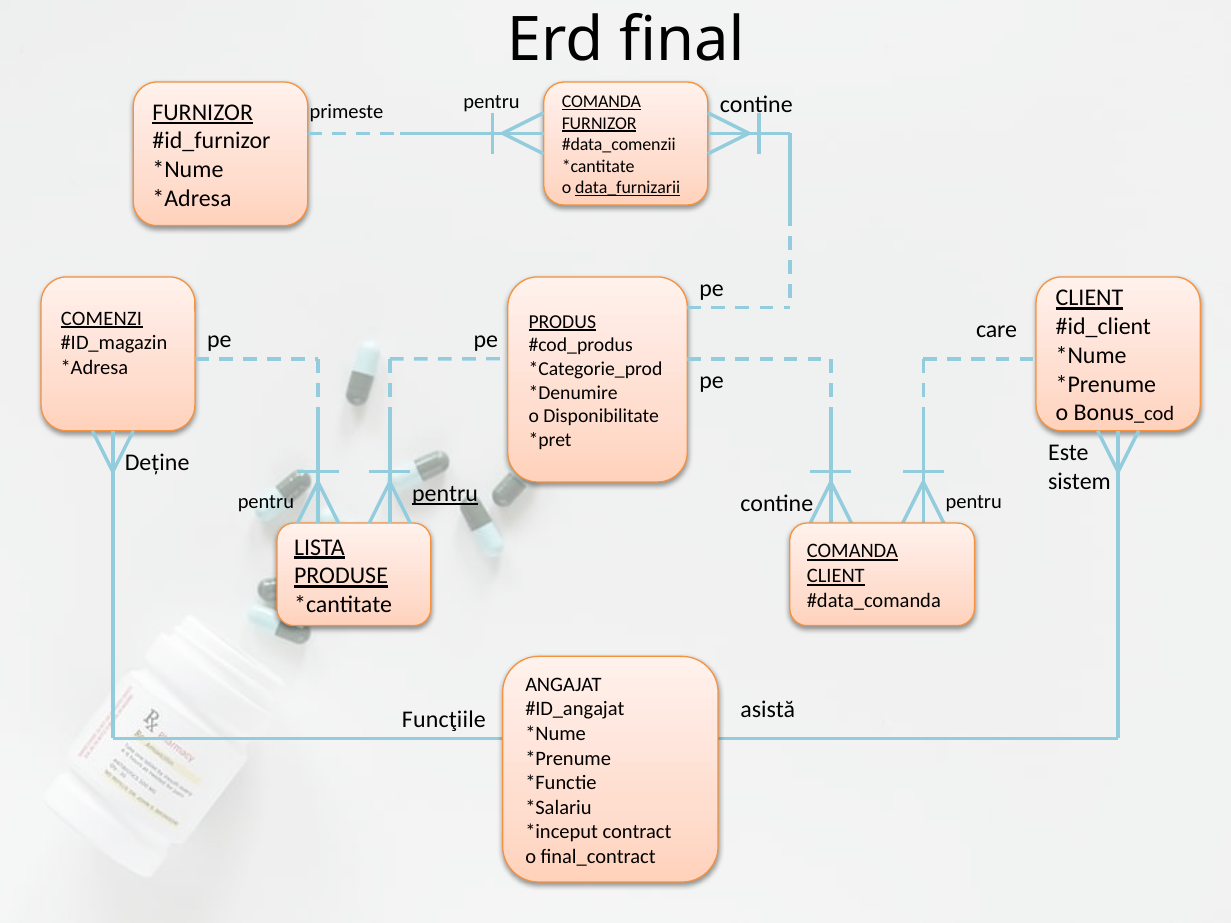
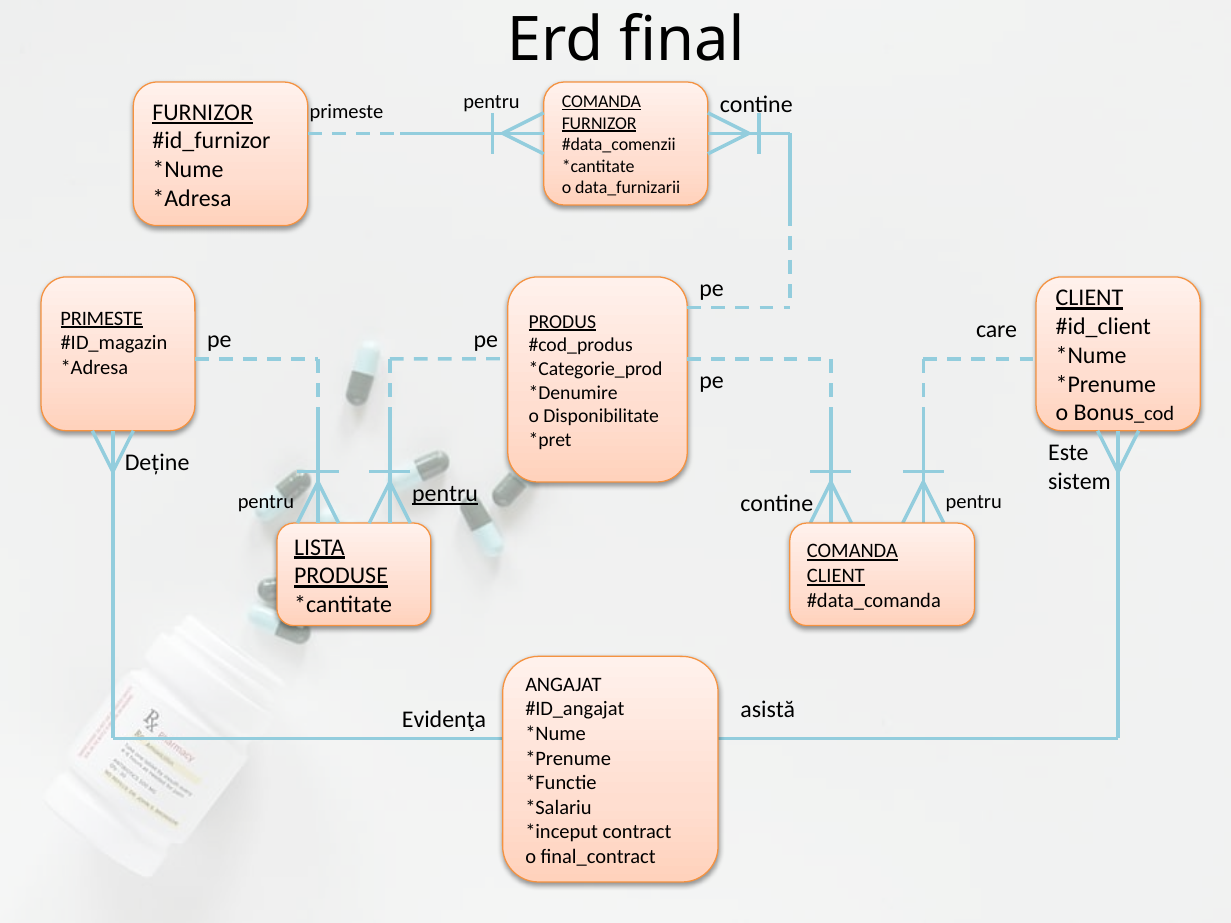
data_furnizarii underline: present -> none (628, 188)
COMENZI: COMENZI -> PRIMESTE (102, 318)
Funcţiile: Funcţiile -> Evidenţa (444, 720)
